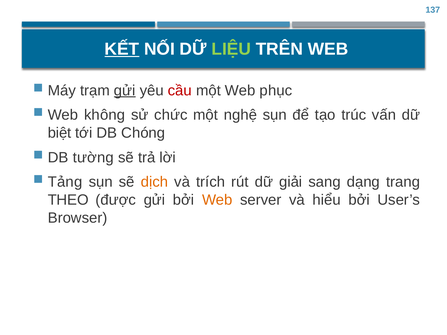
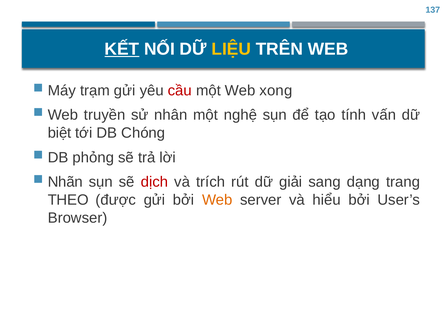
LIỆU colour: light green -> yellow (231, 49)
gửi underline: present -> none (125, 91)
phục: phục -> xong (276, 91)
không: không -> truyền (105, 115)
chức: chức -> nhân (171, 115)
trúc: trúc -> tính (354, 115)
tường: tường -> phỏng (93, 158)
Tảng: Tảng -> Nhãn (65, 182)
dịch colour: orange -> red (154, 182)
